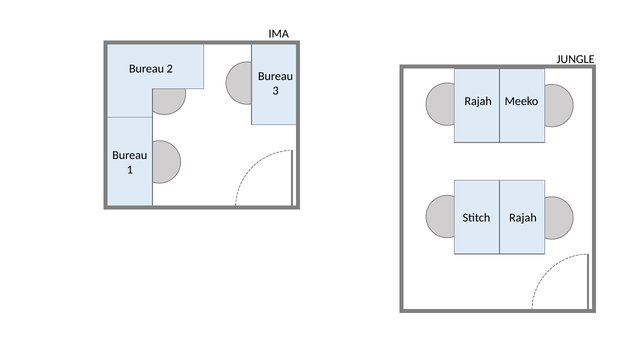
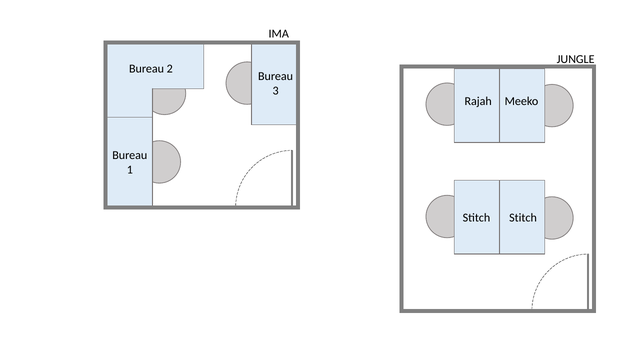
Rajah: Rajah -> Stitch (523, 218)
